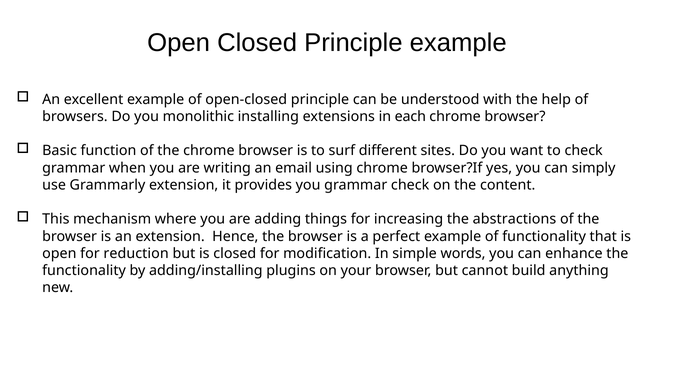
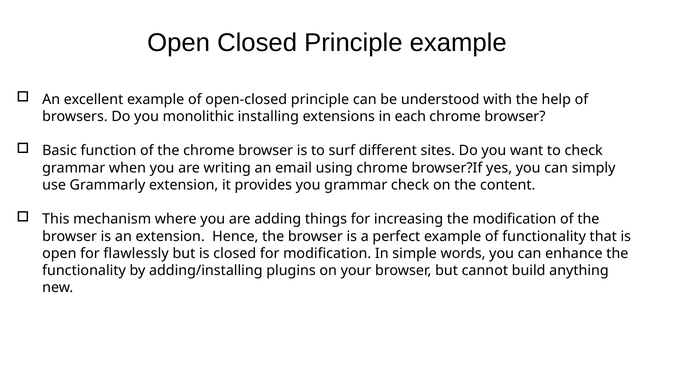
the abstractions: abstractions -> modification (515, 219)
reduction: reduction -> flawlessly (136, 254)
